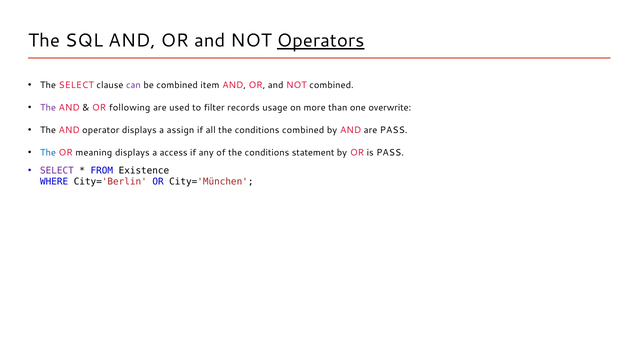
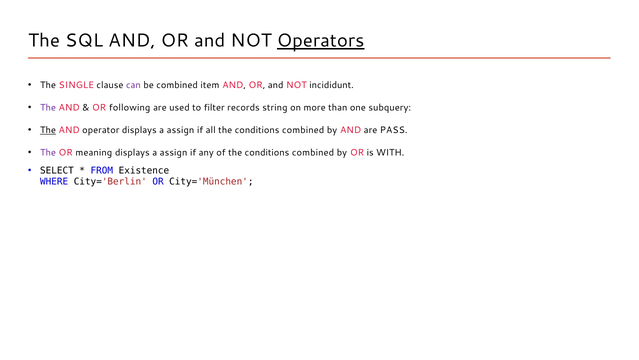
The SELECT: SELECT -> SINGLE (76, 85)
NOT combined: combined -> incididunt (332, 85)
usage: usage -> string (275, 108)
overwrite: overwrite -> subquery (390, 108)
The underline: none -> present (48, 130)
The colour: blue -> purple (48, 152)
access: access -> assign (174, 152)
of the conditions statement: statement -> combined (313, 152)
is PASS: PASS -> WITH (390, 152)
SELECT colour: purple -> black (57, 170)
